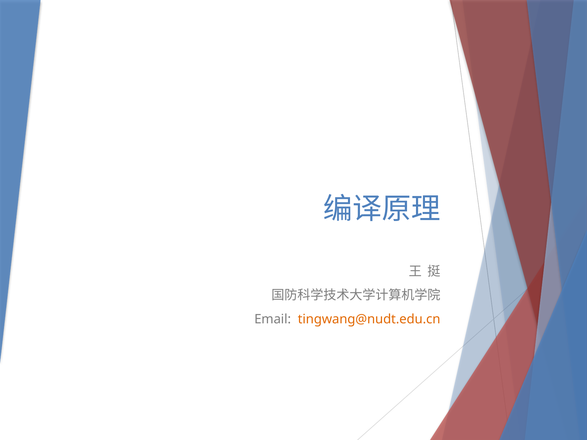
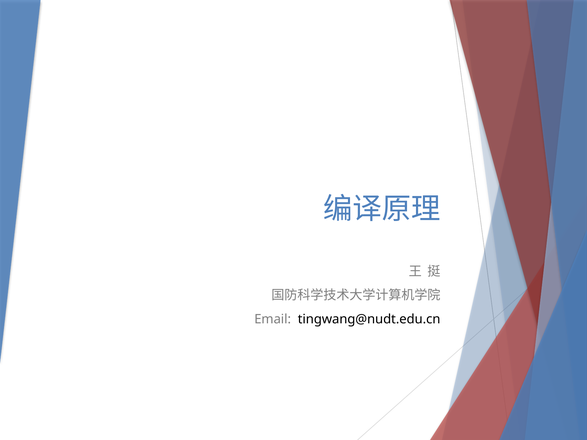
tingwang@nudt.edu.cn colour: orange -> black (369, 319)
